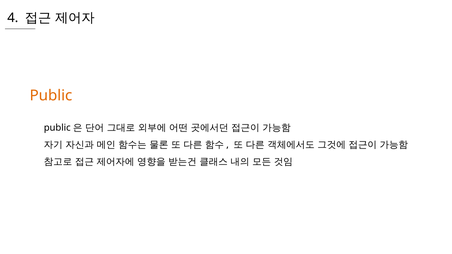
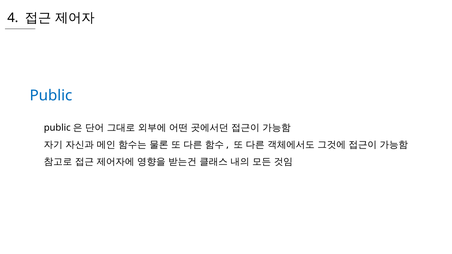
Public colour: orange -> blue (51, 96)
